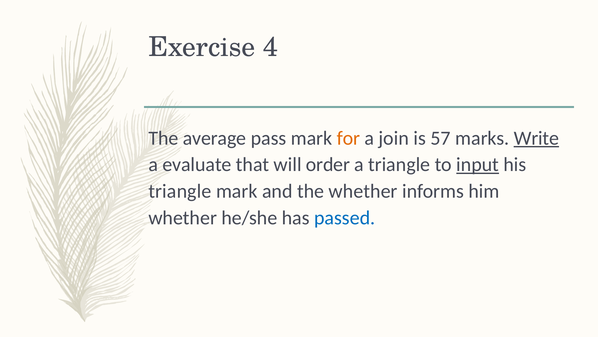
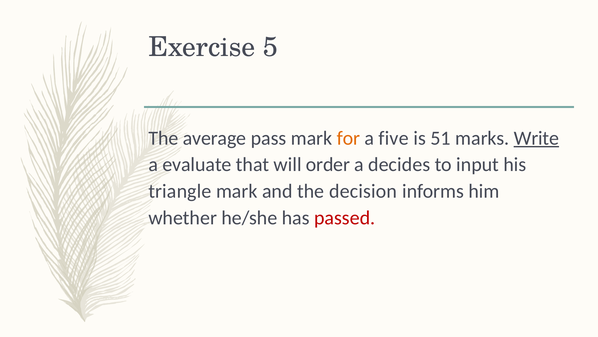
4: 4 -> 5 (270, 47)
join: join -> five (394, 138)
57: 57 -> 51 (441, 138)
a triangle: triangle -> decides (399, 164)
input underline: present -> none (478, 164)
the whether: whether -> decision (363, 191)
passed colour: blue -> red (345, 218)
